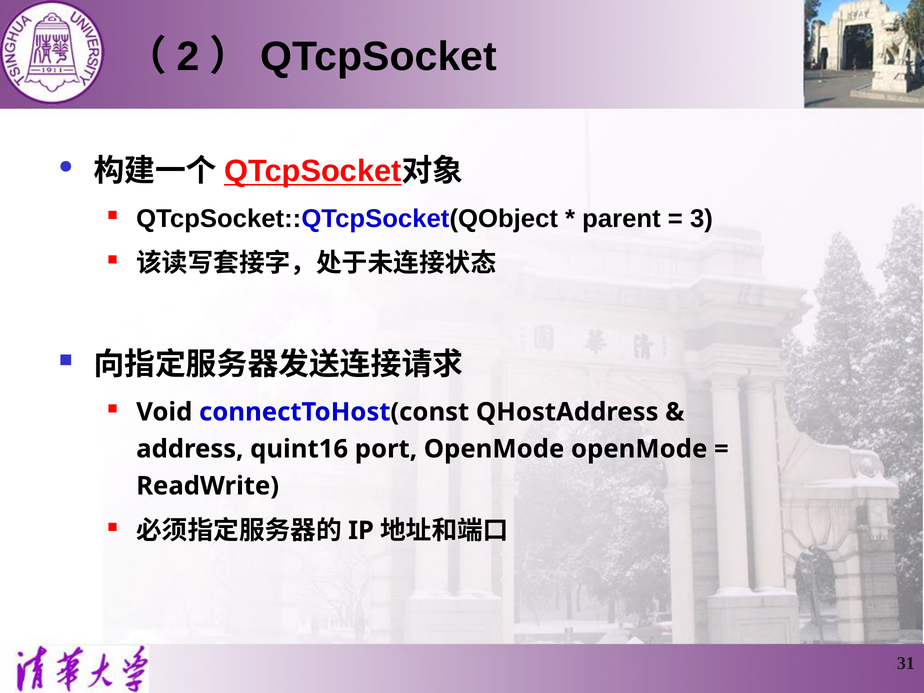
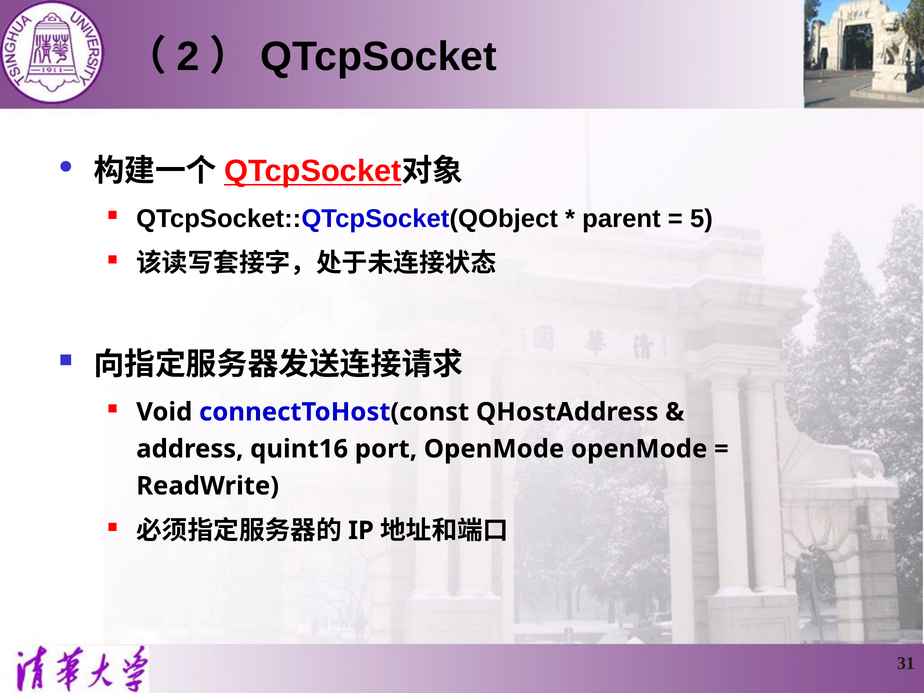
3: 3 -> 5 (701, 219)
